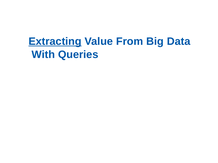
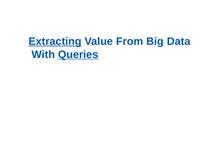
Queries underline: none -> present (78, 55)
